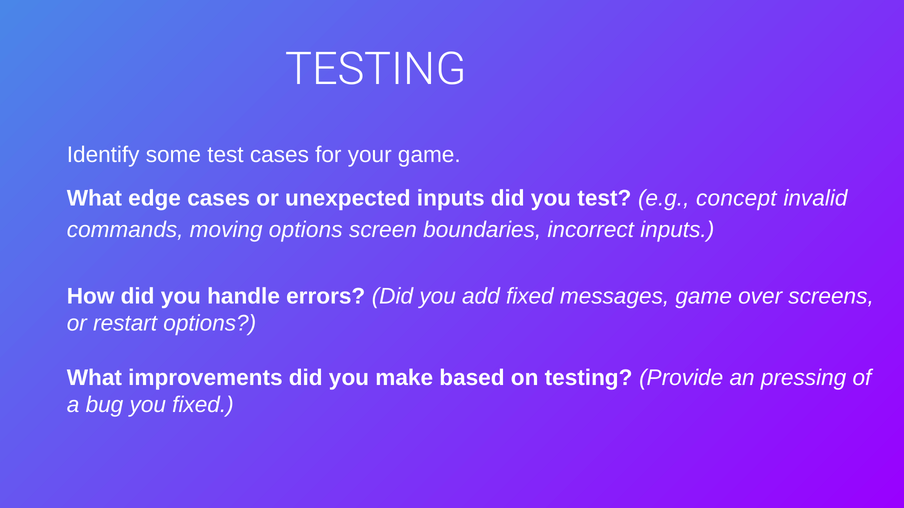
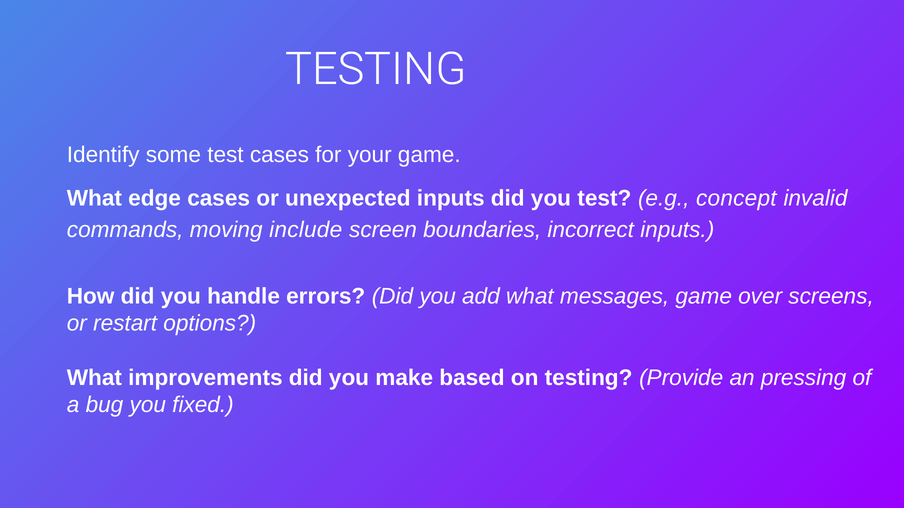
moving options: options -> include (306, 230)
add fixed: fixed -> what (530, 297)
